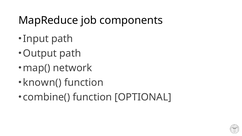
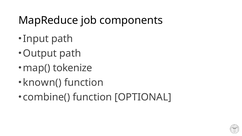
network: network -> tokenize (73, 68)
